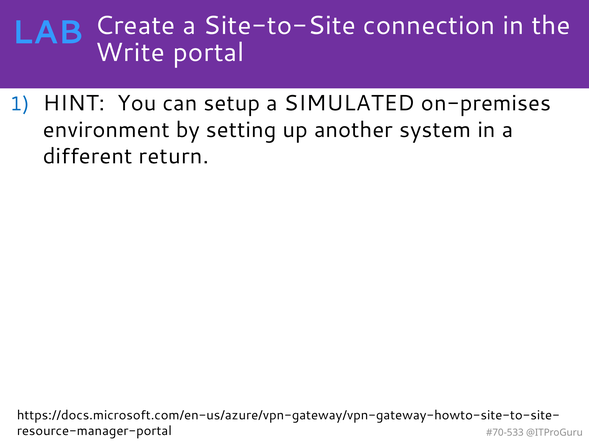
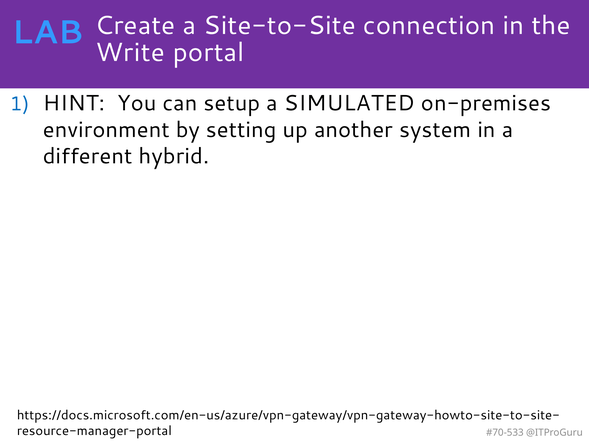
return: return -> hybrid (174, 156)
